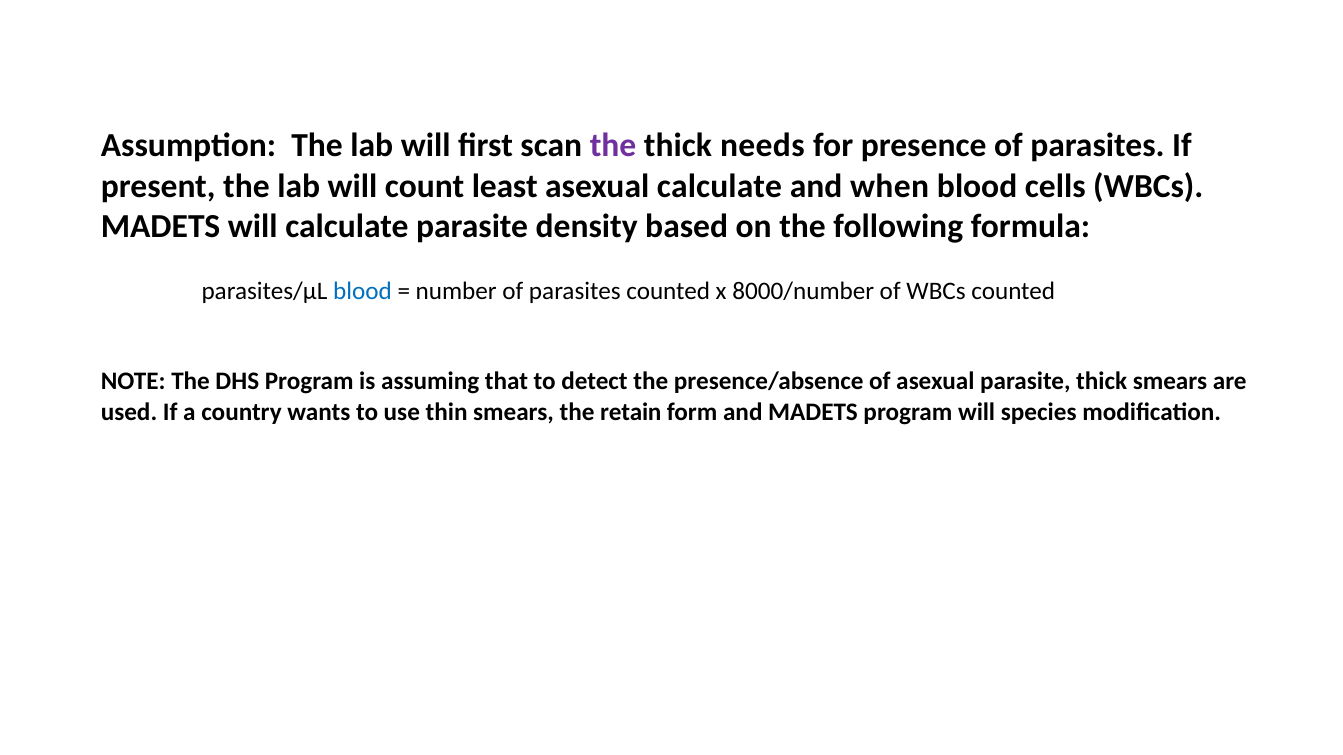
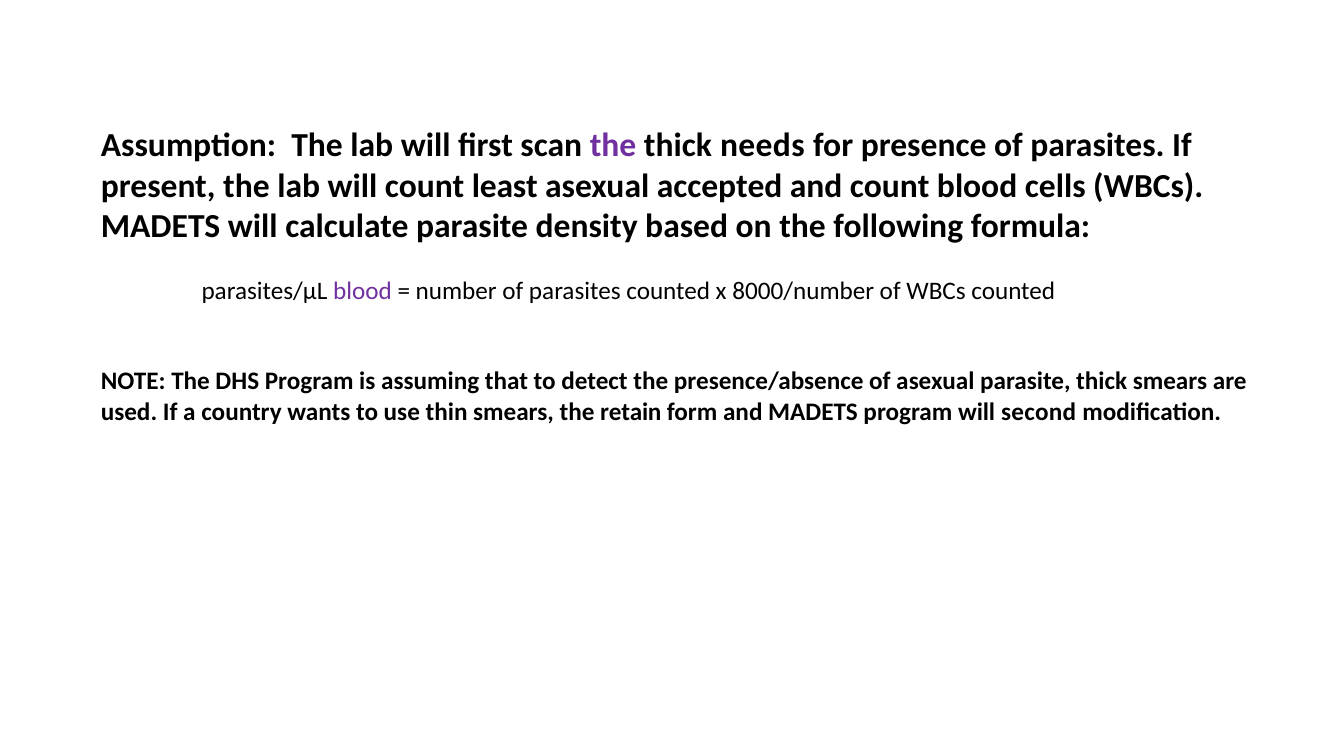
asexual calculate: calculate -> accepted (720, 186)
and when: when -> count (890, 186)
blood colour: blue -> purple (362, 291)
species: species -> second (1039, 412)
